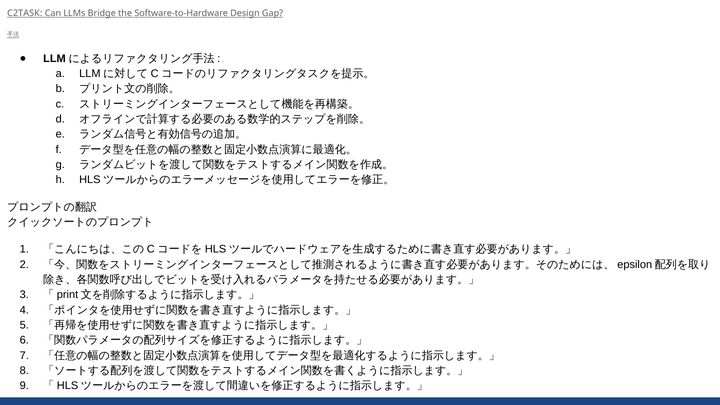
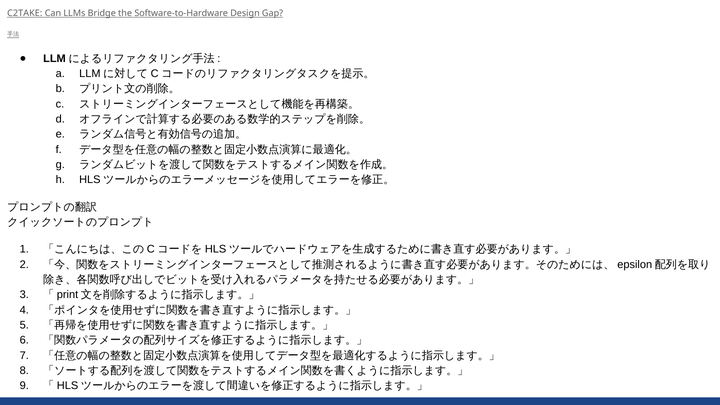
C2TASK: C2TASK -> C2TAKE (25, 13)
